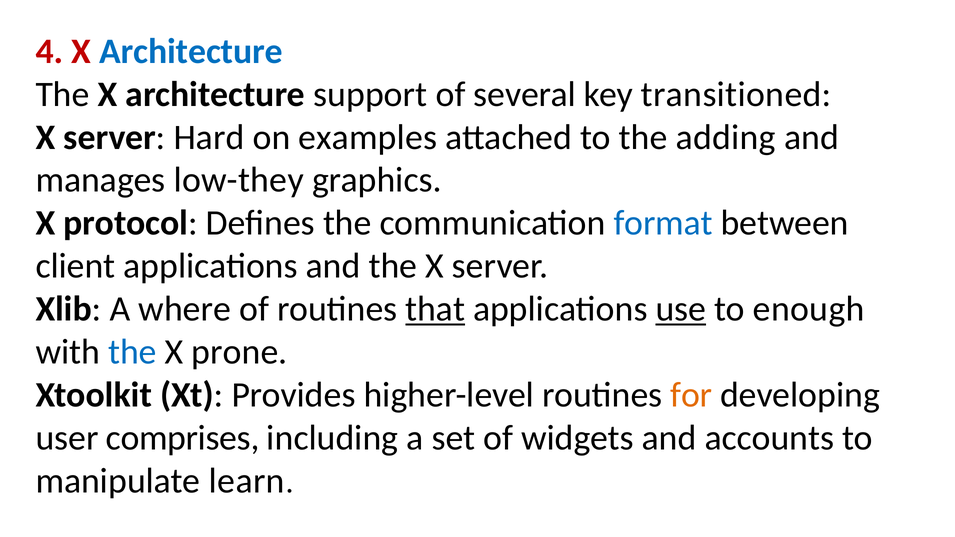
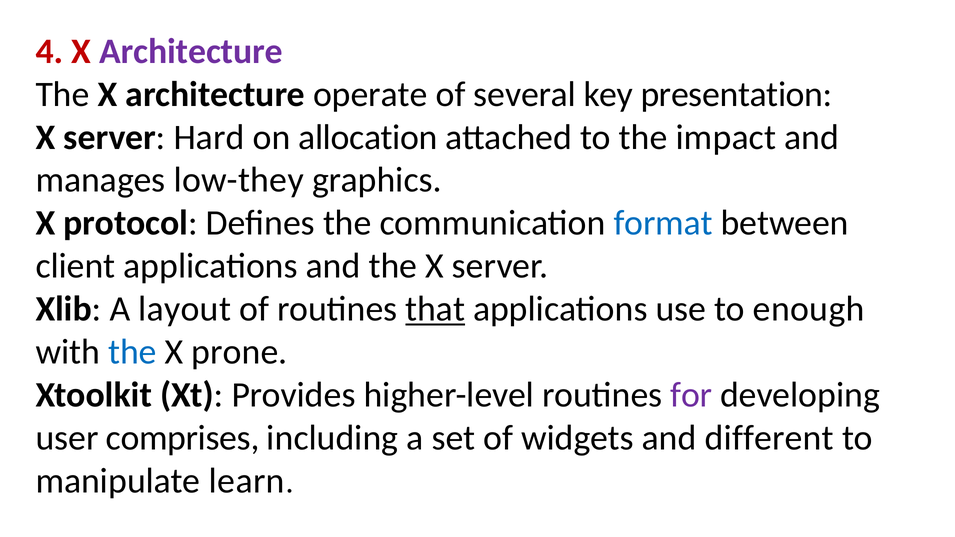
Architecture colour: blue -> purple (191, 51)
support: support -> operate (370, 94)
transitioned: transitioned -> presentation (736, 94)
examples: examples -> allocation (368, 137)
adding: adding -> impact (726, 137)
where: where -> layout (185, 309)
use underline: present -> none (681, 309)
for colour: orange -> purple (691, 395)
accounts: accounts -> different (769, 438)
